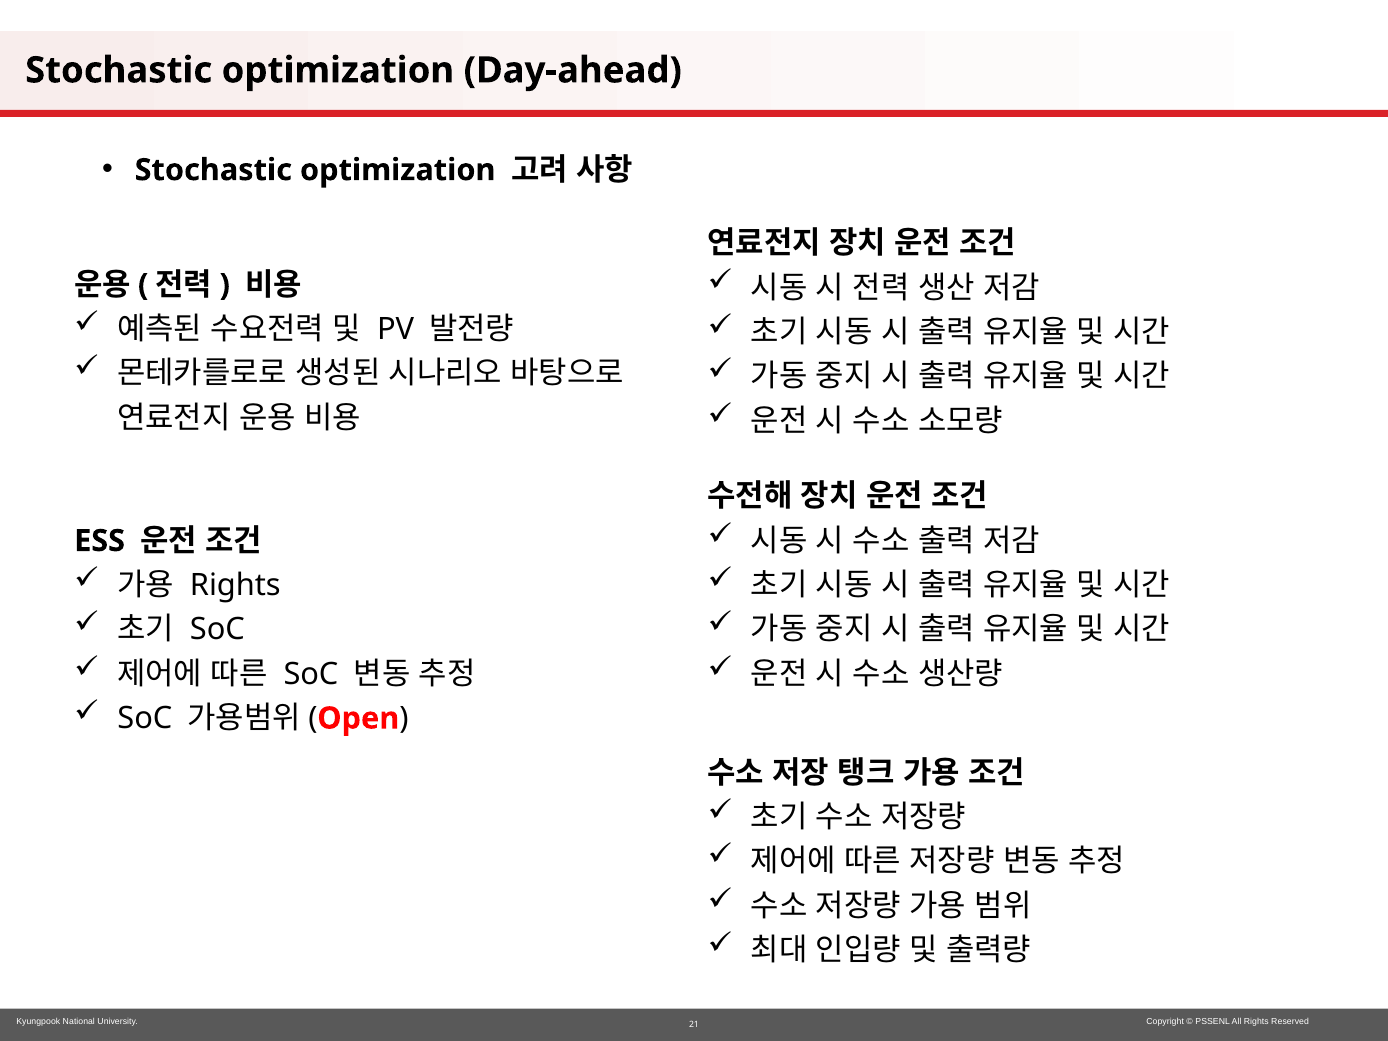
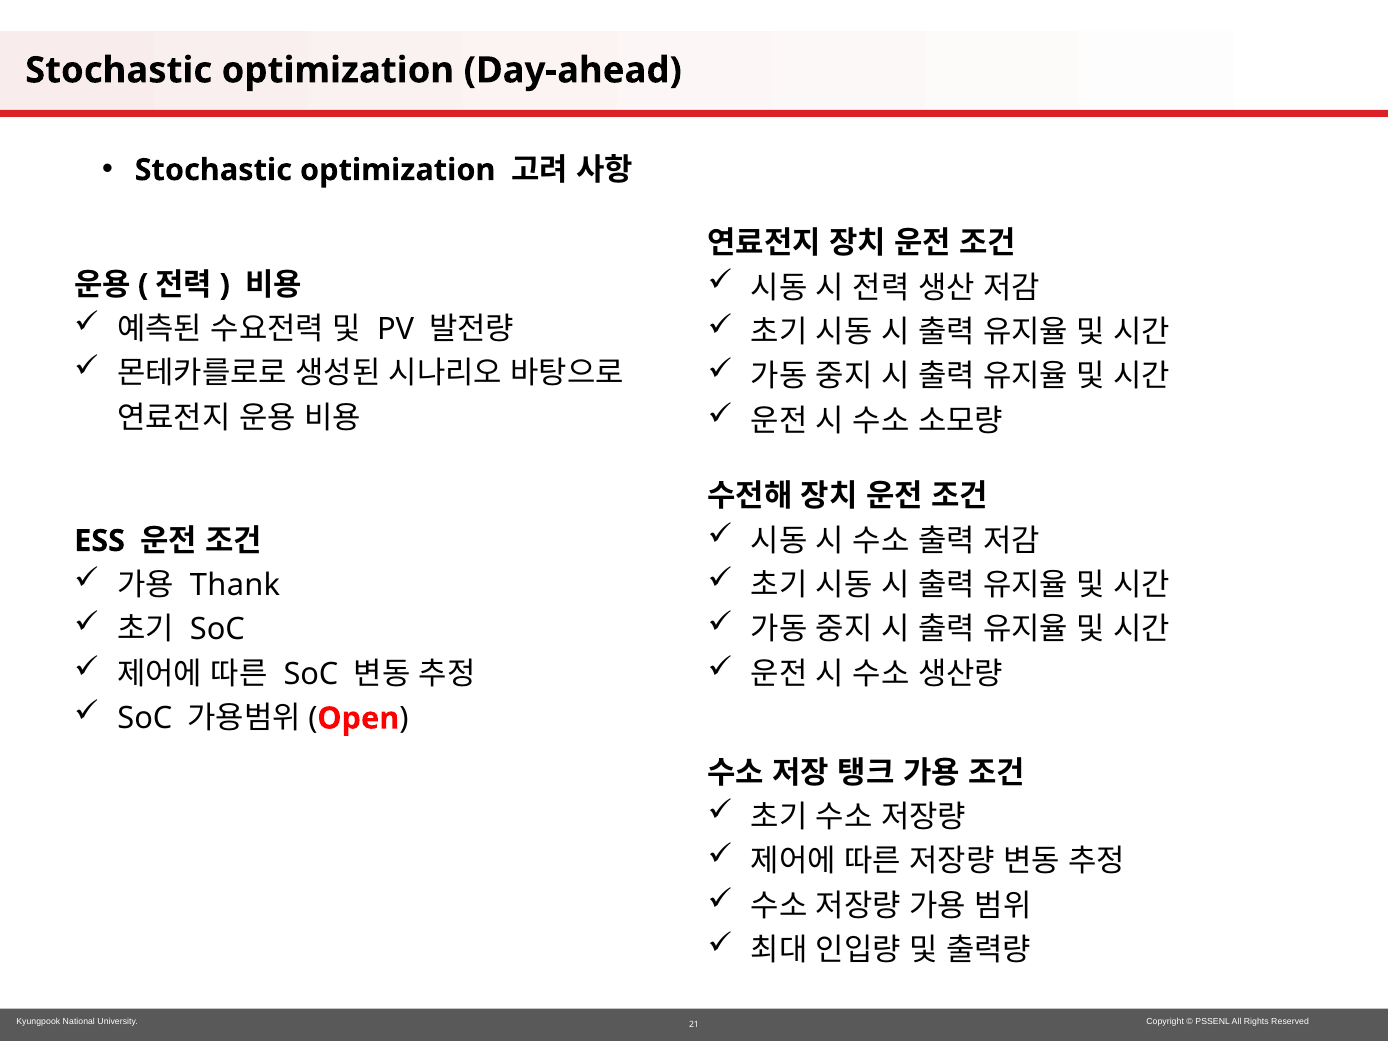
Rights: Rights -> Thank (235, 585)
